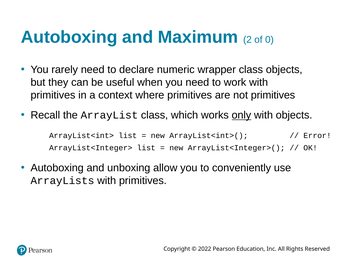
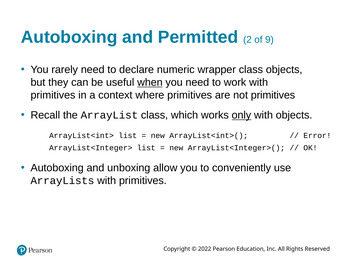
Maximum: Maximum -> Permitted (198, 37)
0: 0 -> 9 (269, 40)
when underline: none -> present (150, 82)
